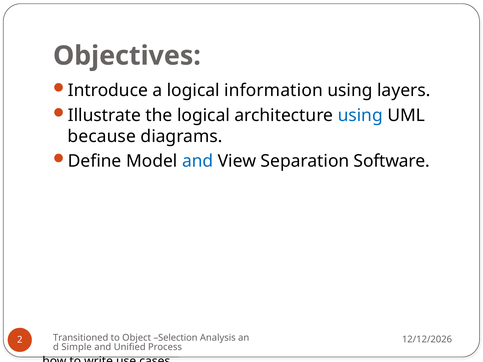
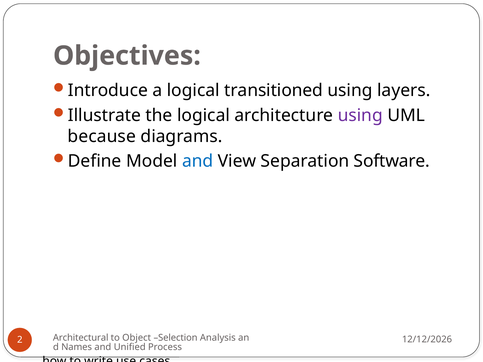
information: information -> transitioned (274, 91)
using colour: blue -> purple (360, 115)
Transitioned: Transitioned -> Architectural (81, 338)
Simple: Simple -> Names (77, 347)
